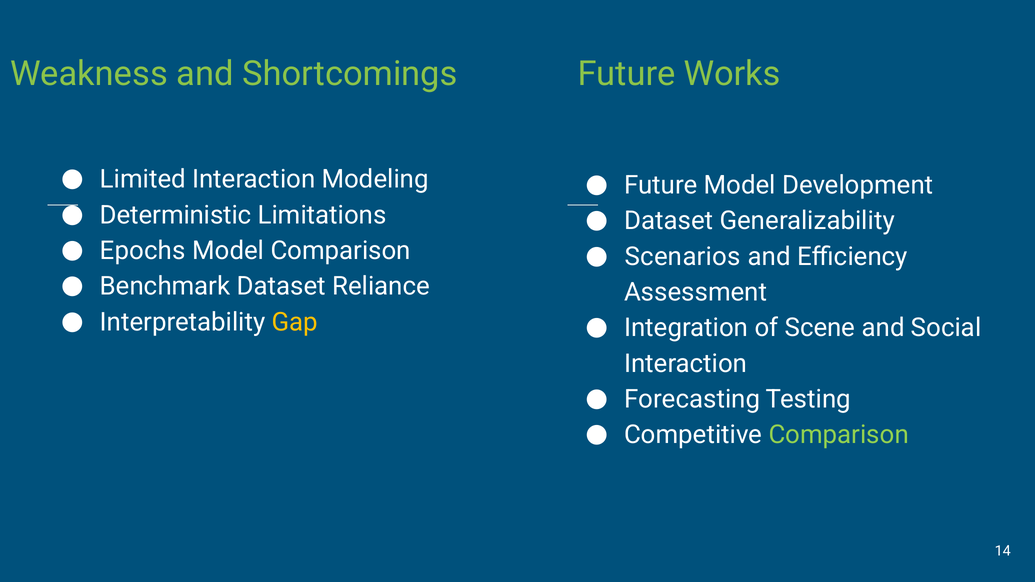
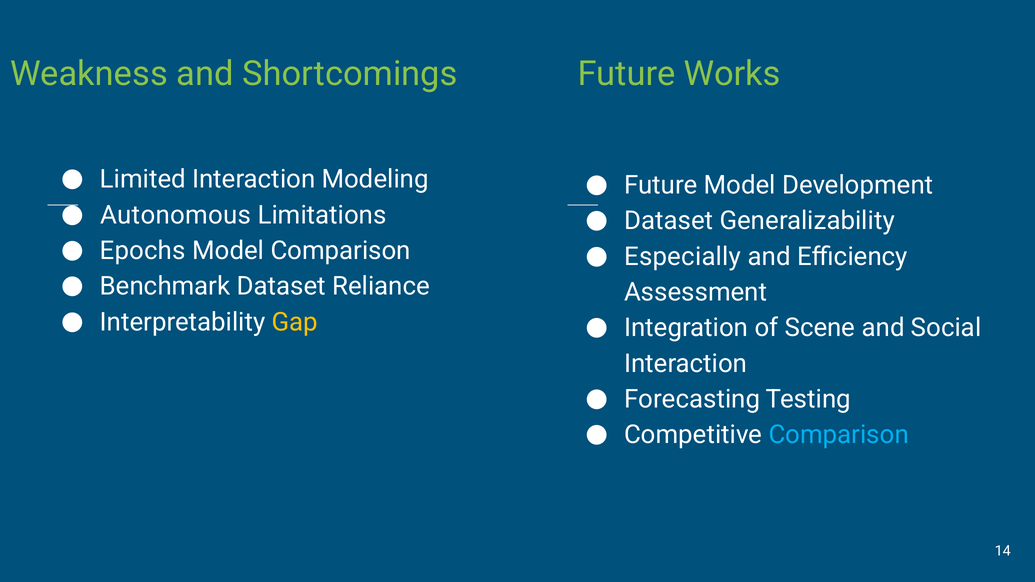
Deterministic: Deterministic -> Autonomous (176, 215)
Scenarios: Scenarios -> Especially (683, 257)
Comparison colour: light green -> light blue (839, 435)
